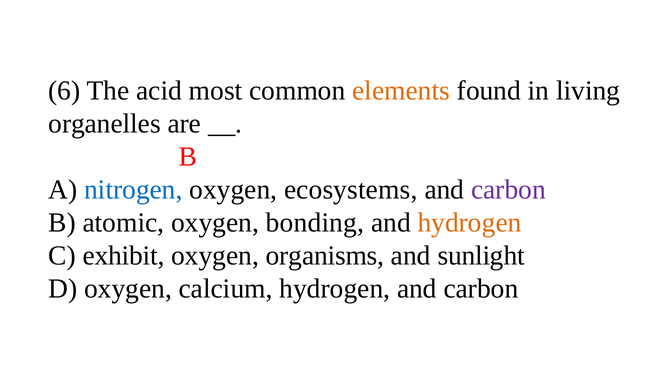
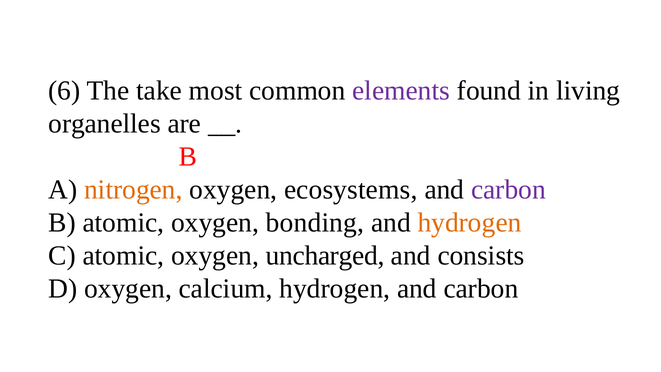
acid: acid -> take (159, 90)
elements colour: orange -> purple (401, 90)
nitrogen colour: blue -> orange (133, 190)
C exhibit: exhibit -> atomic (123, 256)
organisms: organisms -> uncharged (325, 256)
sunlight: sunlight -> consists (481, 256)
